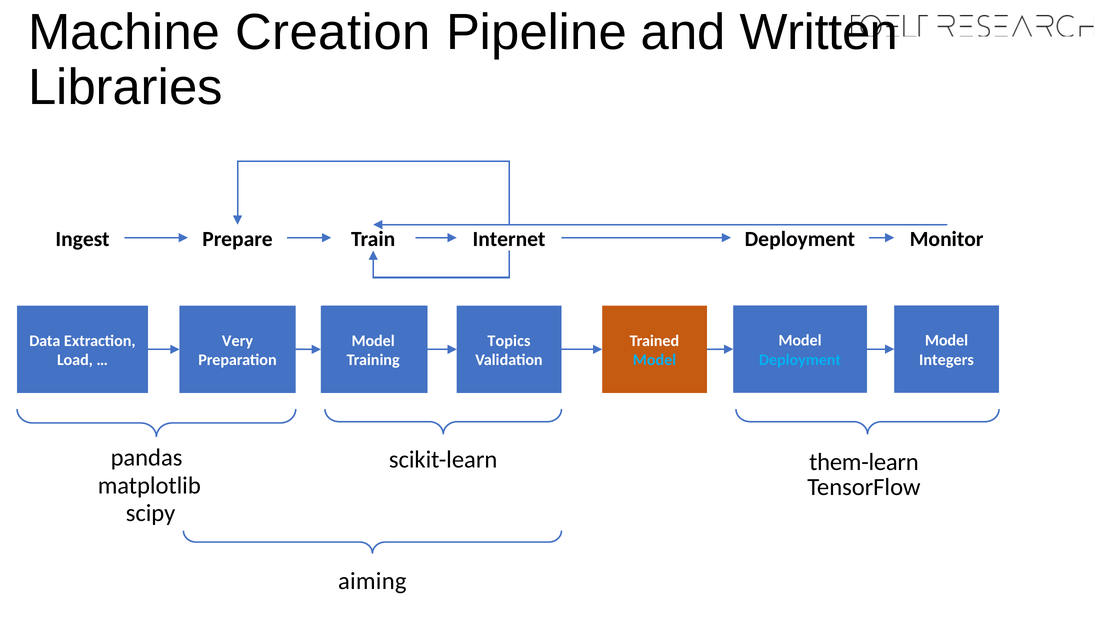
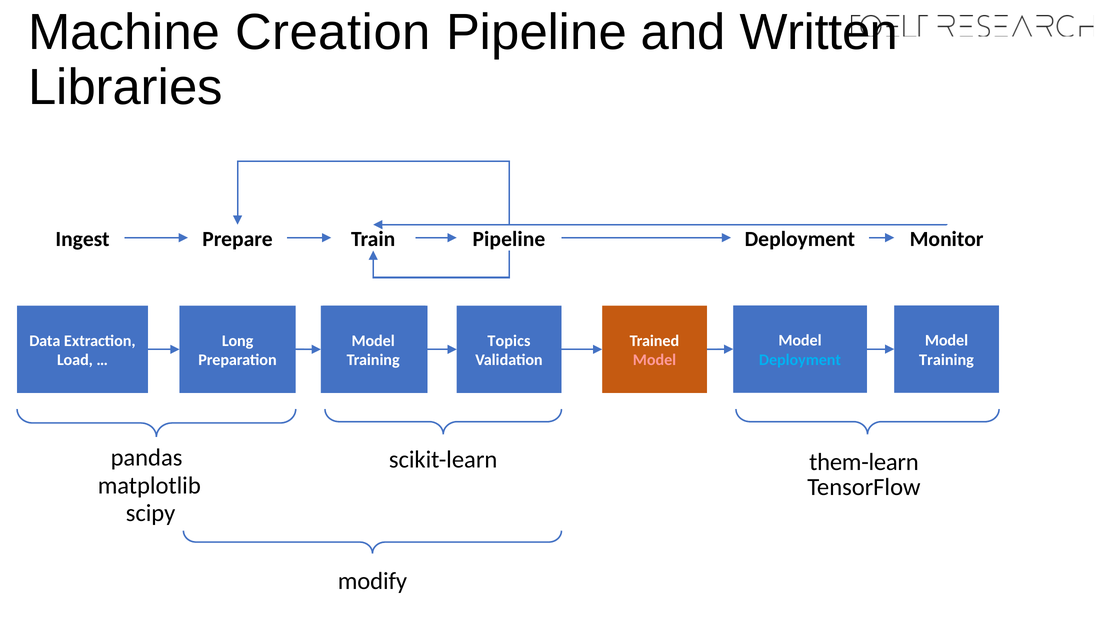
Train Internet: Internet -> Pipeline (509, 239)
Very: Very -> Long (238, 341)
Integers: Integers -> Training (947, 360)
Model colour: light blue -> pink (655, 360)
aiming: aiming -> modify (372, 581)
